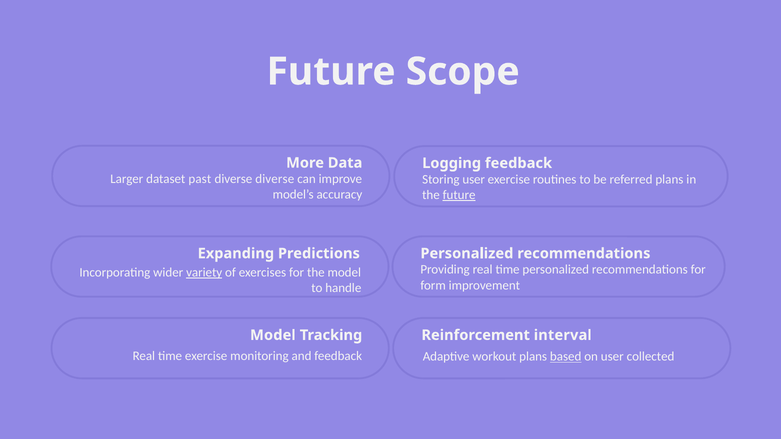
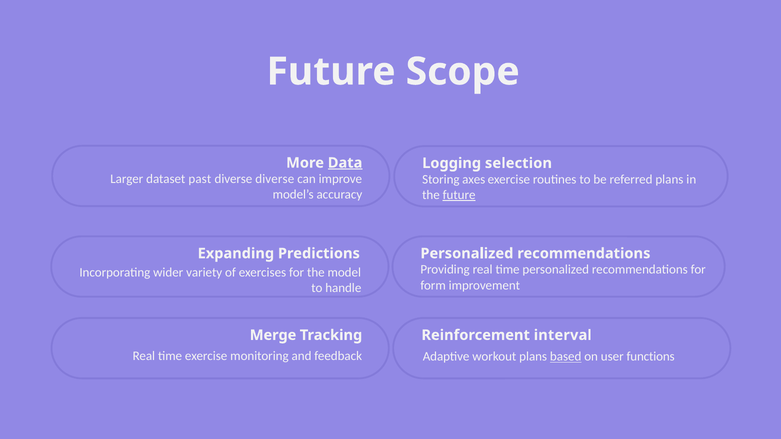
Data underline: none -> present (345, 163)
Logging feedback: feedback -> selection (518, 163)
Storing user: user -> axes (474, 180)
variety underline: present -> none (204, 273)
Model: Model -> Merge (273, 335)
collected: collected -> functions (651, 357)
